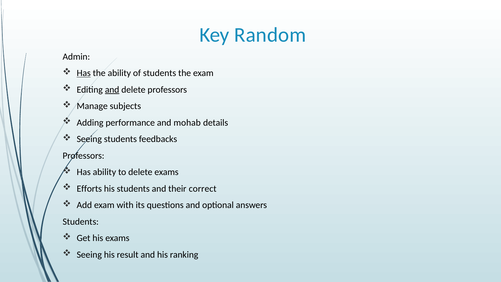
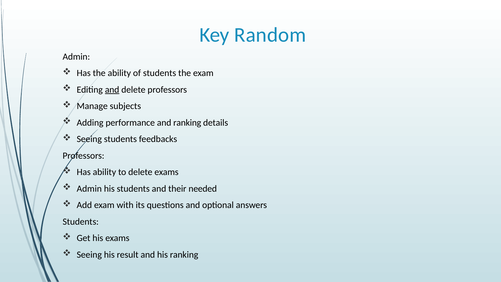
Has underline: present -> none (84, 73)
and mohab: mohab -> ranking (187, 123)
Efforts: Efforts -> Admin (89, 189)
correct: correct -> needed (203, 189)
